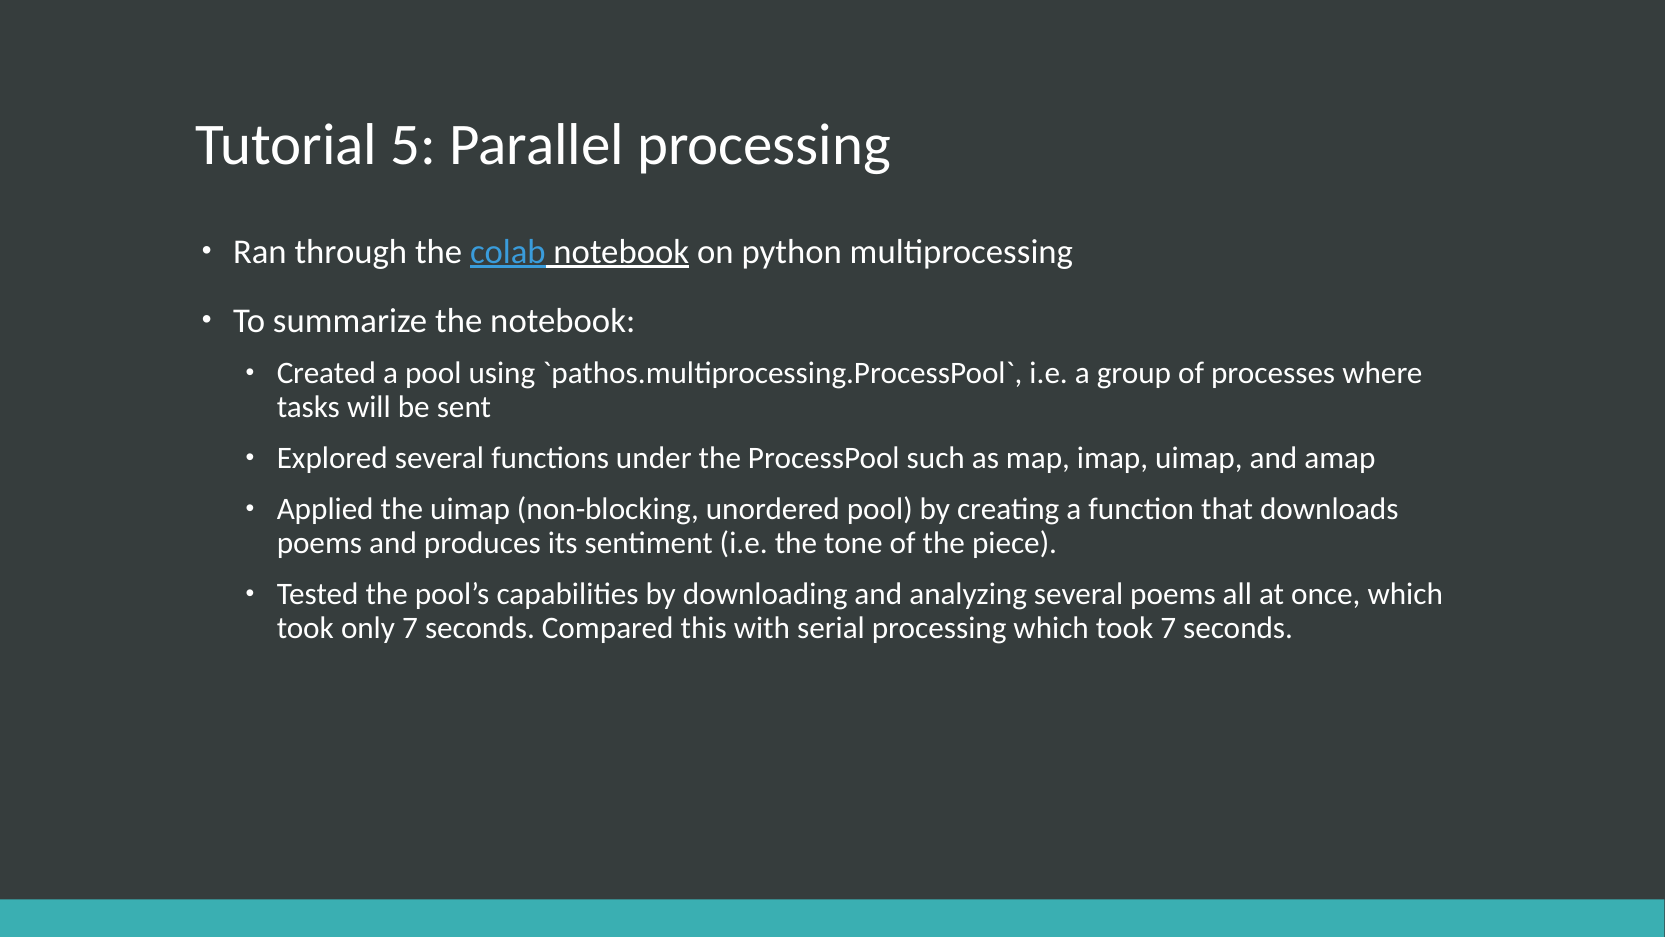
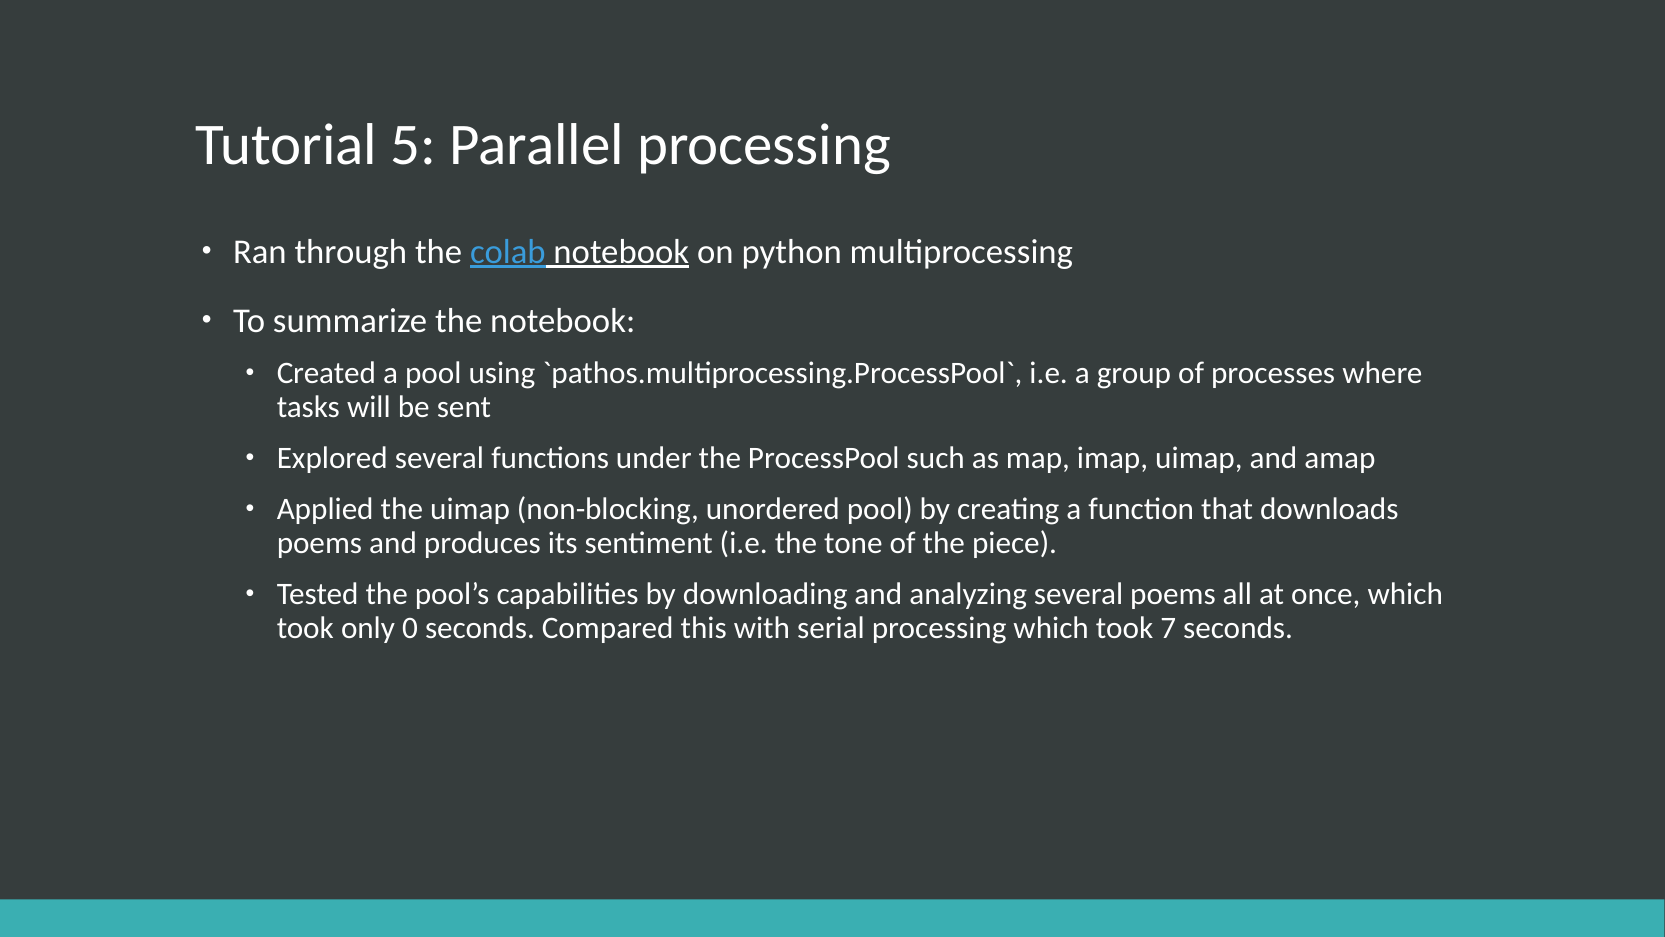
only 7: 7 -> 0 (410, 628)
